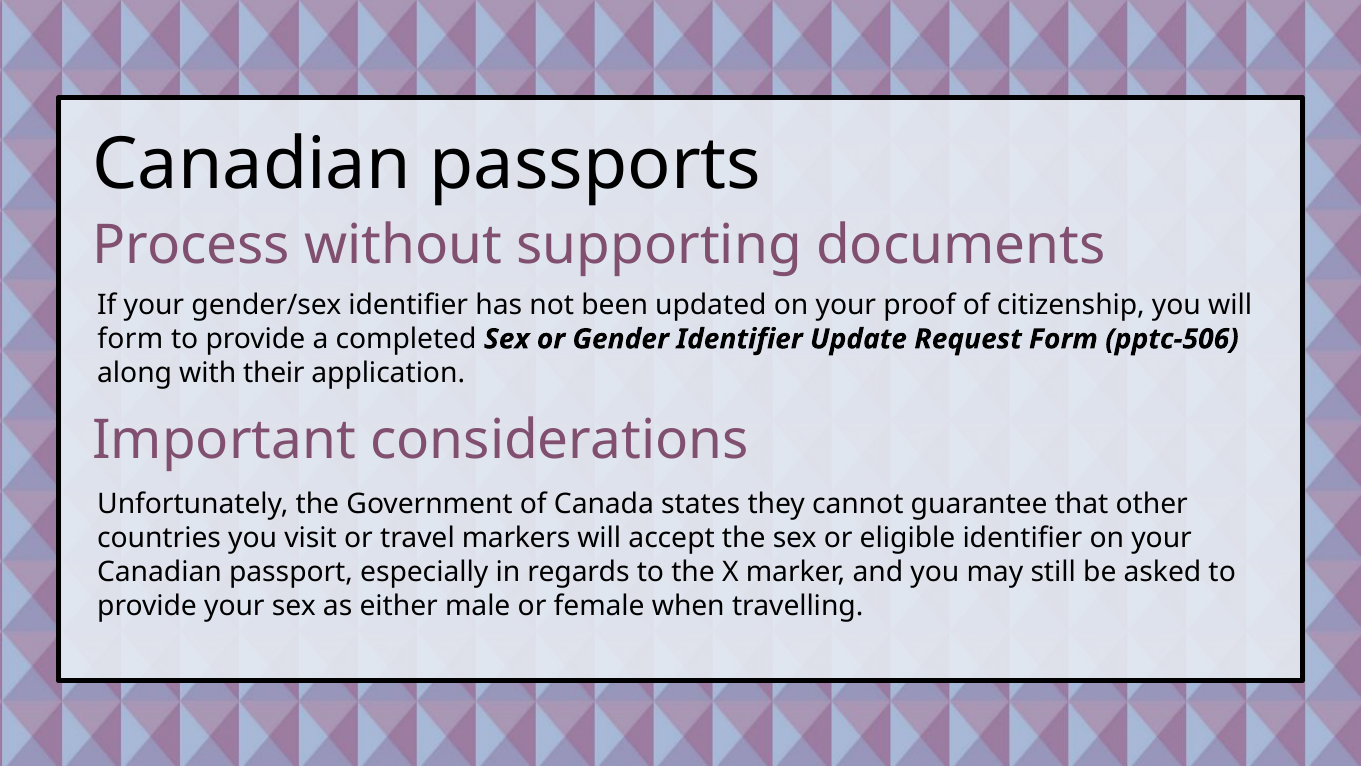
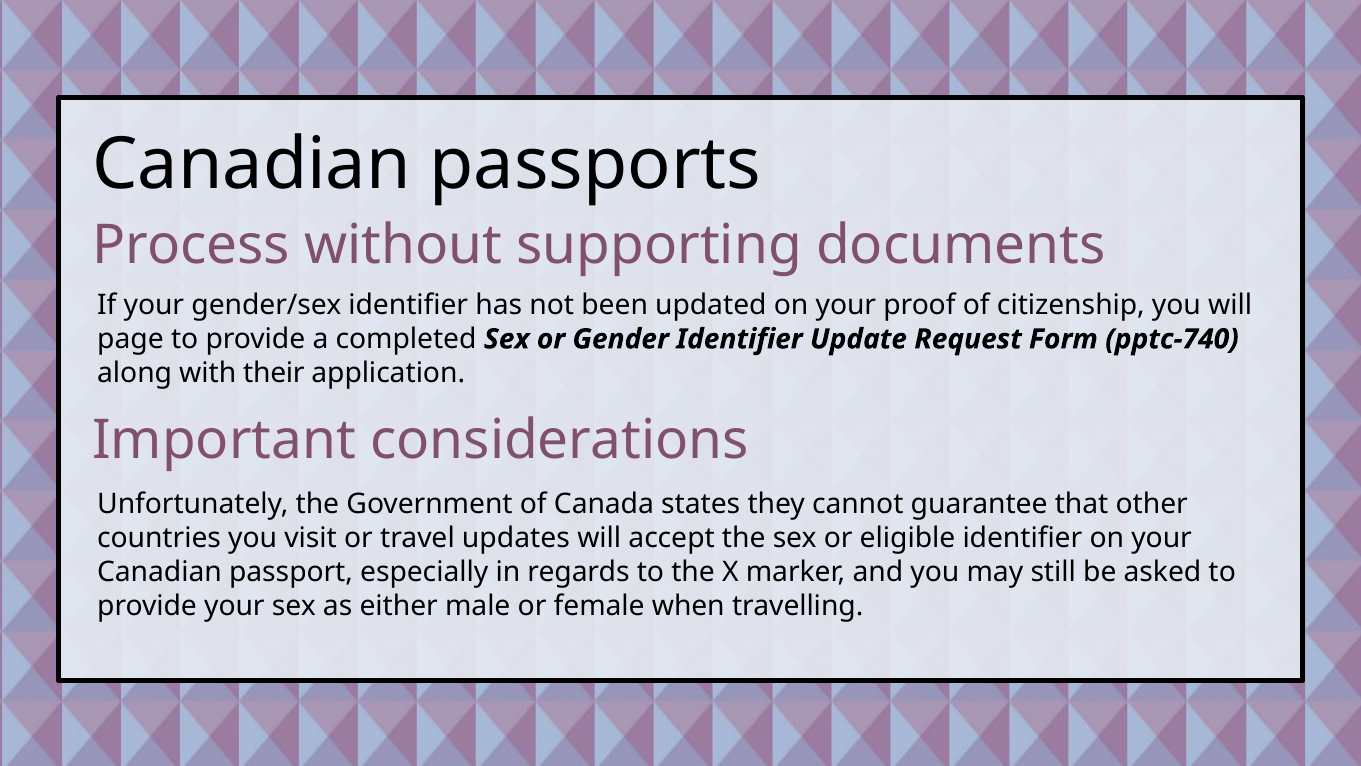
form: form -> page (130, 339)
pptc-506: pptc-506 -> pptc-740 (1172, 339)
markers: markers -> updates (516, 538)
